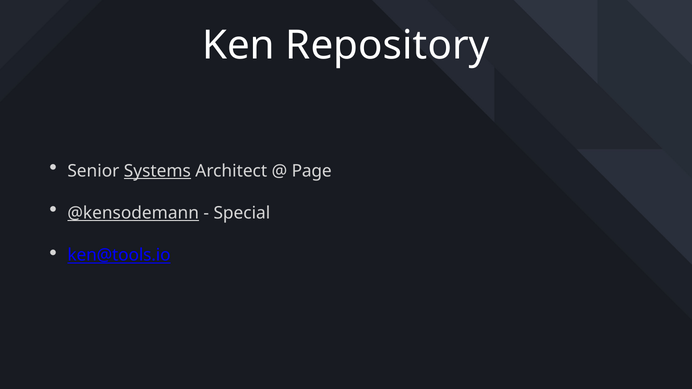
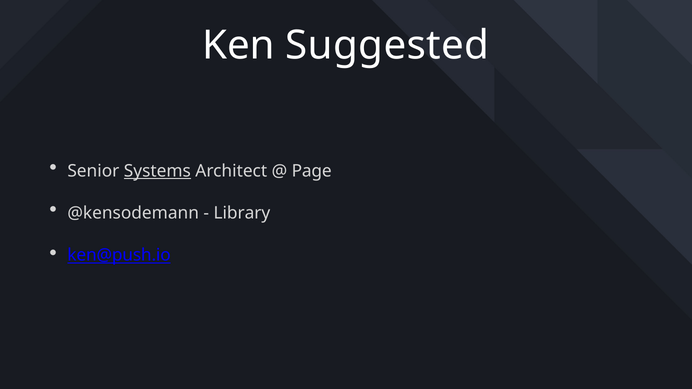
Repository: Repository -> Suggested (387, 45)
@kensodemann underline: present -> none (133, 213)
Special: Special -> Library (242, 213)
ken@tools.io: ken@tools.io -> ken@push.io (119, 255)
